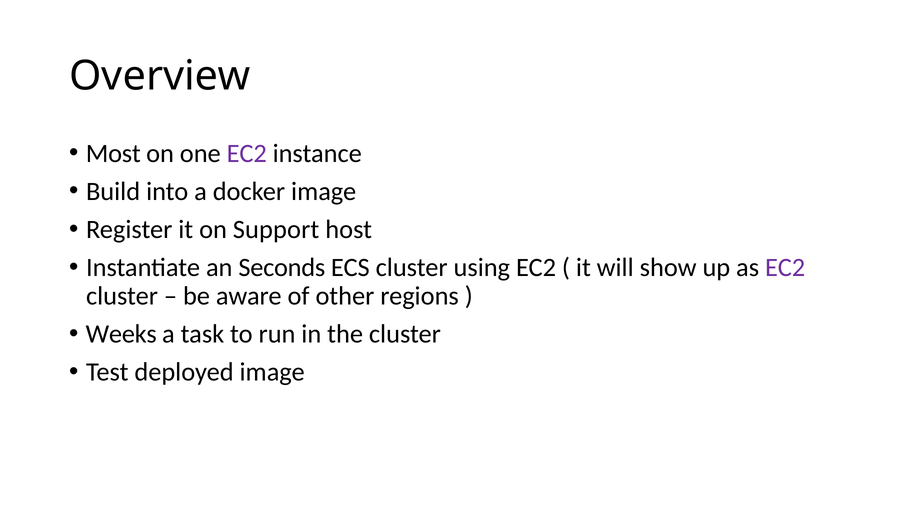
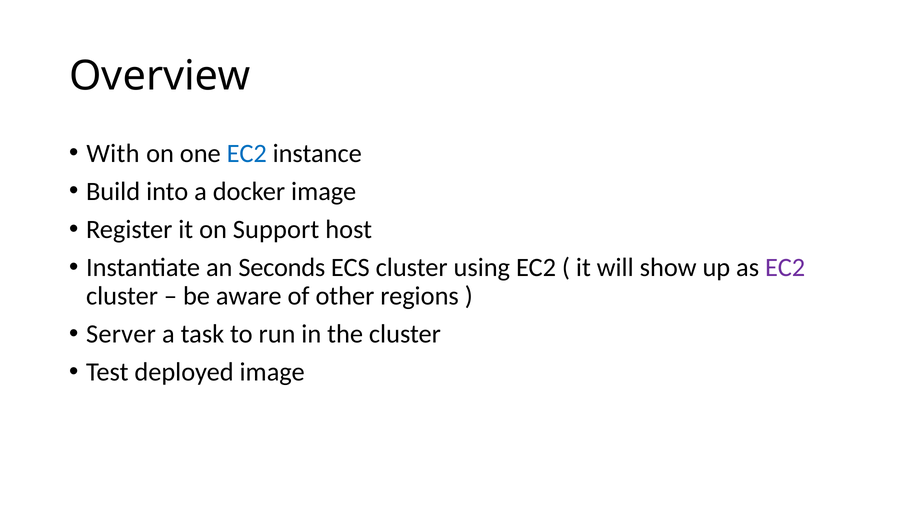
Most: Most -> With (113, 153)
EC2 colour: purple -> blue (247, 153)
Weeks: Weeks -> Server (121, 334)
